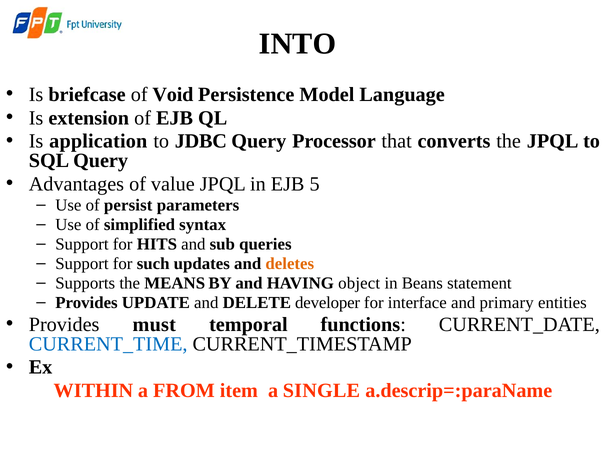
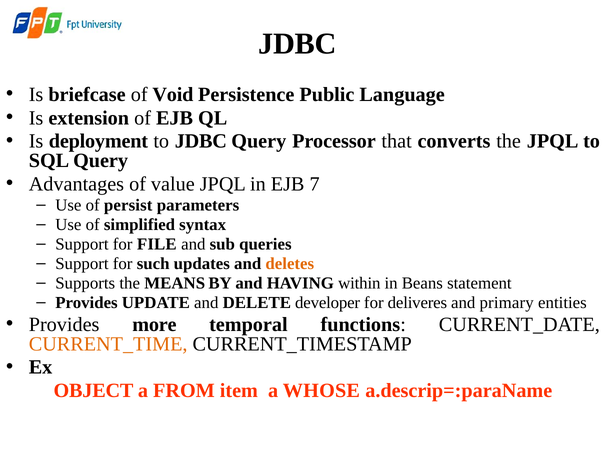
INTO: INTO -> JDBC (298, 44)
Model: Model -> Public (327, 95)
application: application -> deployment (98, 141)
5: 5 -> 7 (315, 184)
HITS: HITS -> FILE (157, 245)
object: object -> within (359, 284)
interface: interface -> deliveres (417, 303)
must: must -> more (154, 325)
CURRENT_TIME colour: blue -> orange (108, 344)
WITHIN: WITHIN -> OBJECT (93, 391)
SINGLE: SINGLE -> WHOSE (321, 391)
